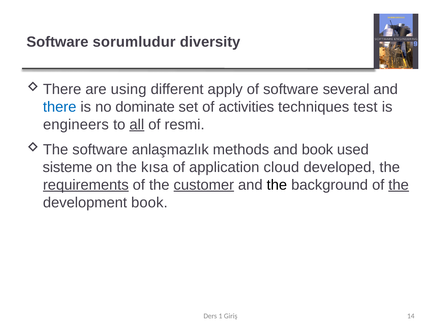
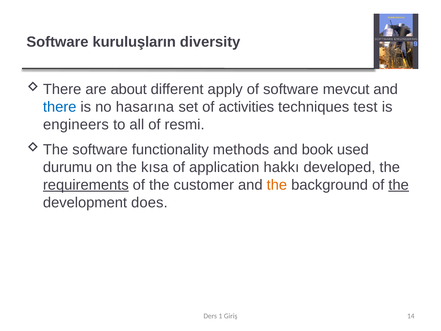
sorumludur: sorumludur -> kuruluşların (134, 42)
using: using -> about (129, 89)
several: several -> mevcut (346, 89)
dominate: dominate -> hasarına (145, 107)
all underline: present -> none (137, 124)
anlaşmazlık: anlaşmazlık -> functionality (170, 149)
sisteme: sisteme -> durumu (68, 167)
cloud: cloud -> hakkı (281, 167)
customer underline: present -> none (204, 185)
the colour: black -> orange (277, 185)
development book: book -> does (149, 202)
